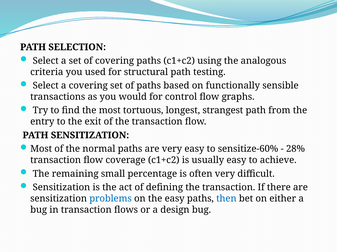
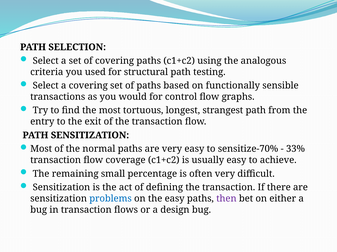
sensitize-60%: sensitize-60% -> sensitize-70% (248, 149)
28%: 28% -> 33% (296, 149)
then colour: blue -> purple (226, 199)
